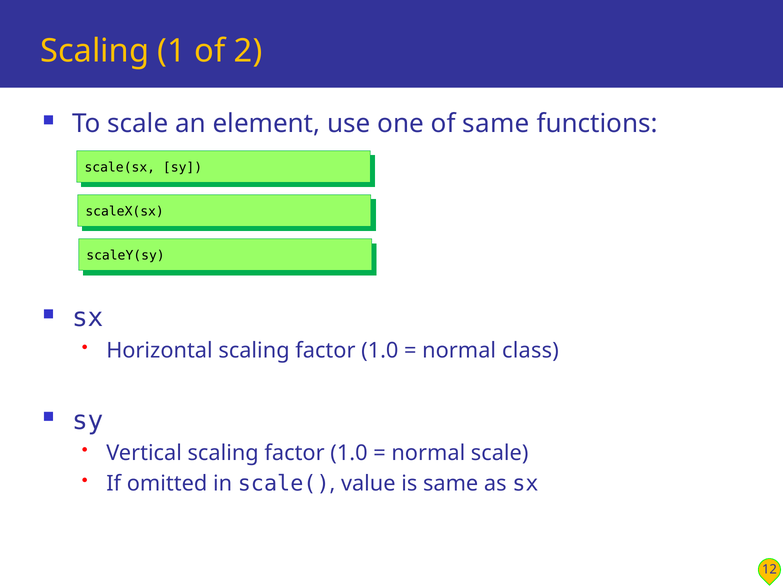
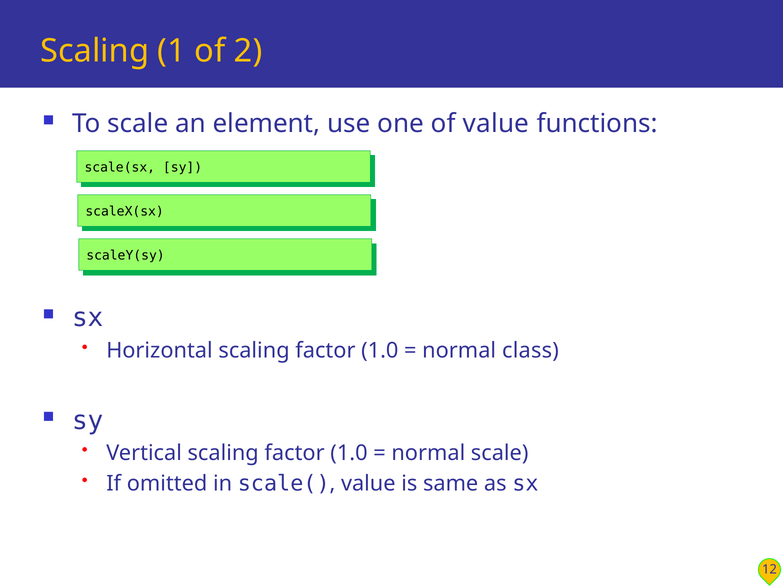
of same: same -> value (496, 124)
